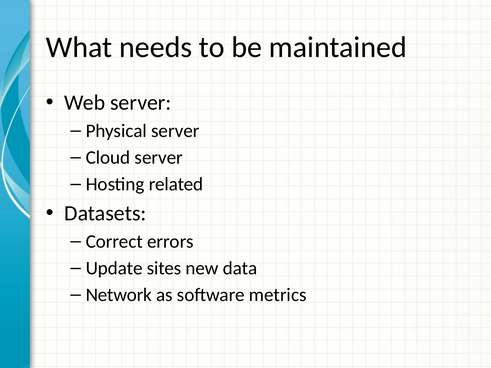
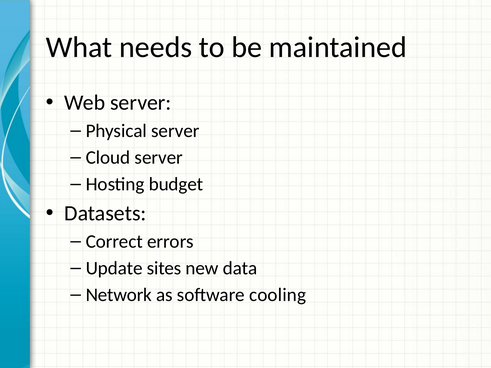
related: related -> budget (176, 184)
metrics: metrics -> cooling (278, 295)
